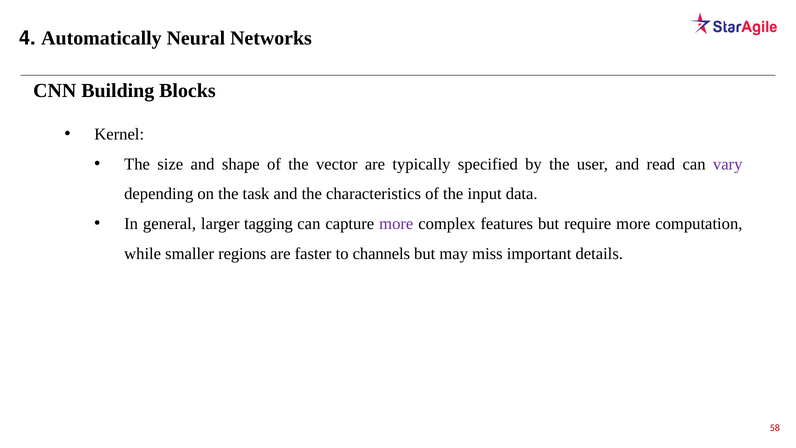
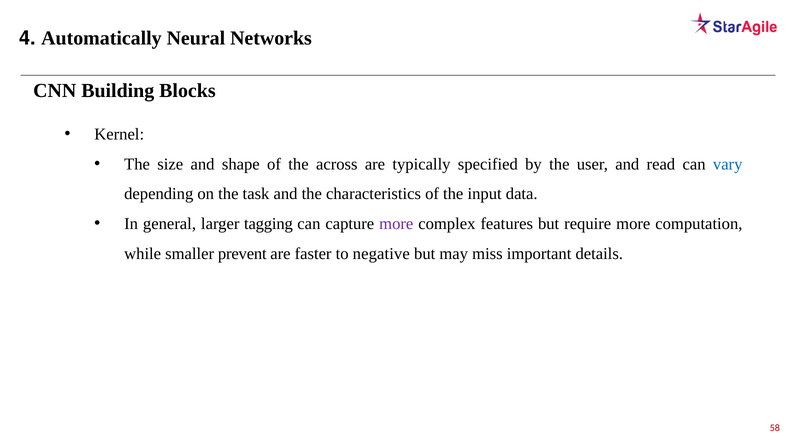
vector: vector -> across (337, 164)
vary colour: purple -> blue (728, 164)
regions: regions -> prevent (242, 254)
channels: channels -> negative (381, 254)
